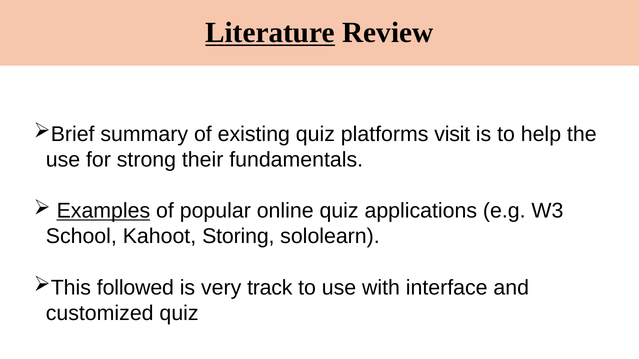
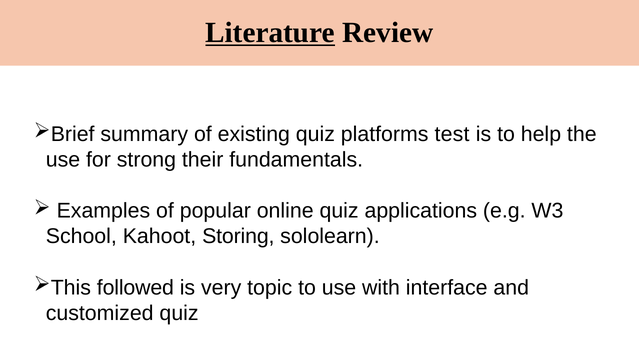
visit: visit -> test (452, 134)
Examples underline: present -> none (103, 211)
track: track -> topic (270, 288)
